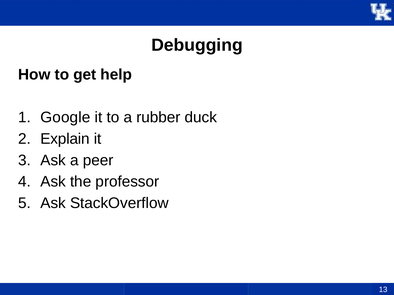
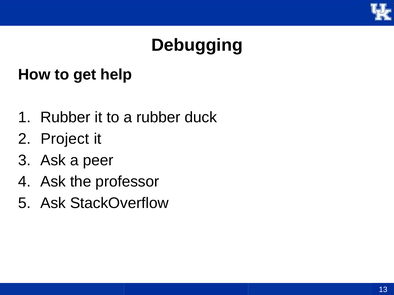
Google: Google -> Rubber (65, 118)
Explain: Explain -> Project (65, 139)
